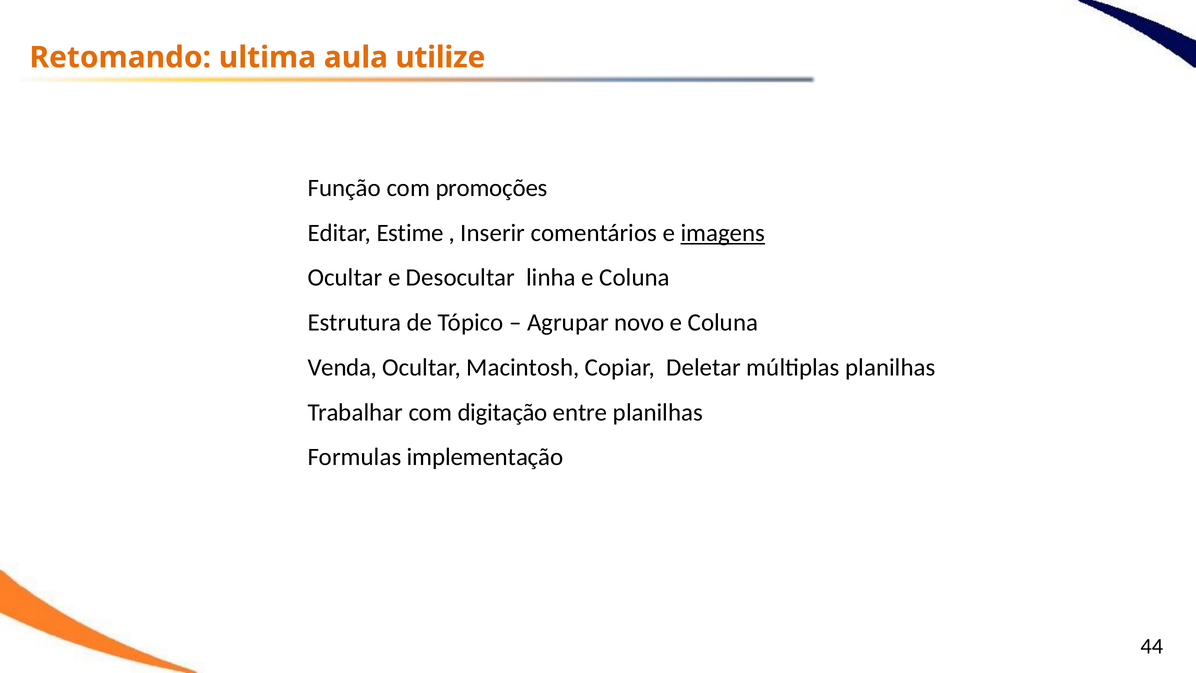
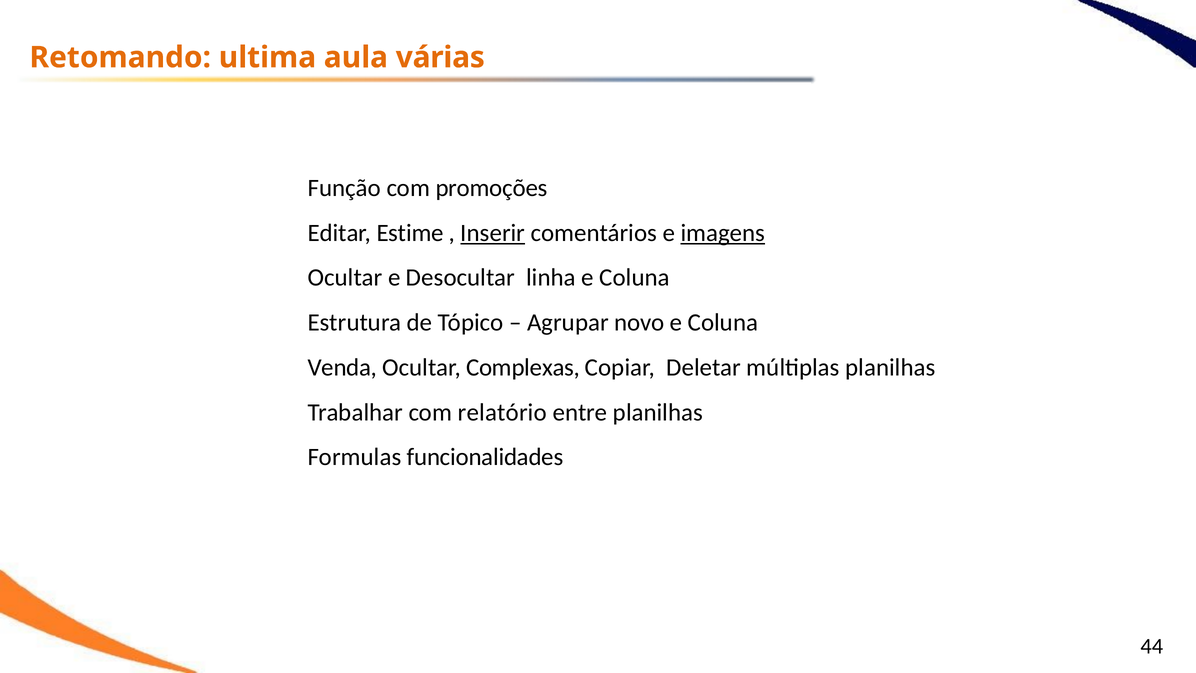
utilize: utilize -> várias (440, 57)
Inserir underline: none -> present (493, 233)
Macintosh: Macintosh -> Complexas (523, 367)
digitação: digitação -> relatório (502, 412)
implementação: implementação -> funcionalidades (485, 457)
